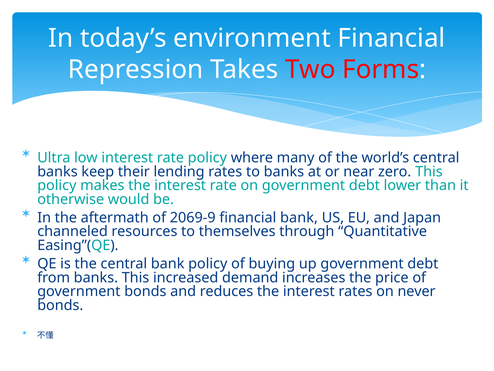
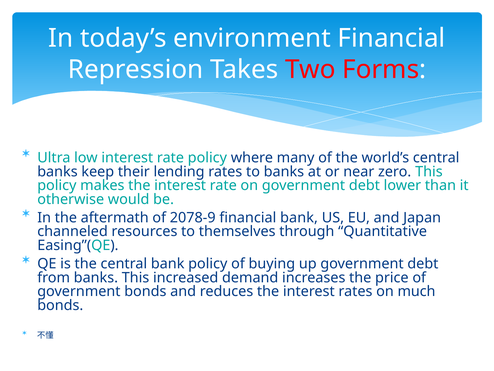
2069-9: 2069-9 -> 2078-9 (193, 217)
never: never -> much (416, 291)
